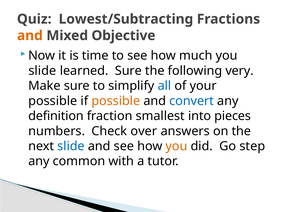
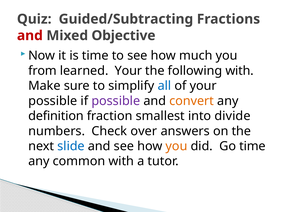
Lowest/Subtracting: Lowest/Subtracting -> Guided/Subtracting (126, 19)
and colour: orange -> red (30, 36)
slide: slide -> from (42, 71)
learned Sure: Sure -> Your (128, 71)
following very: very -> with (240, 71)
possible colour: orange -> purple (116, 101)
convert colour: blue -> orange (192, 101)
pieces: pieces -> divide (233, 116)
Go step: step -> time (252, 146)
